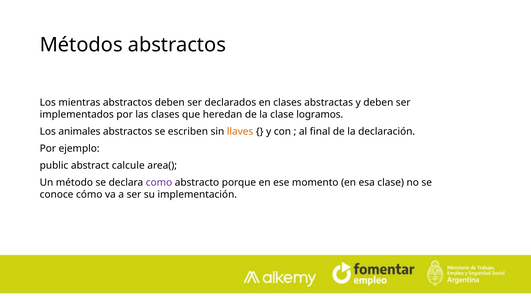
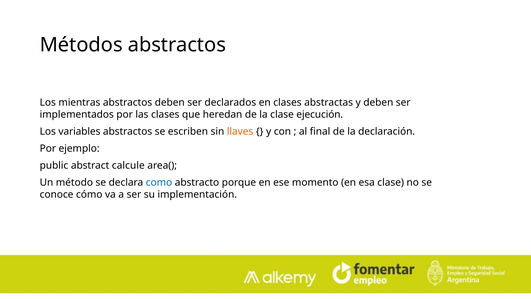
logramos: logramos -> ejecución (320, 115)
animales: animales -> variables (79, 132)
como colour: purple -> blue (159, 183)
